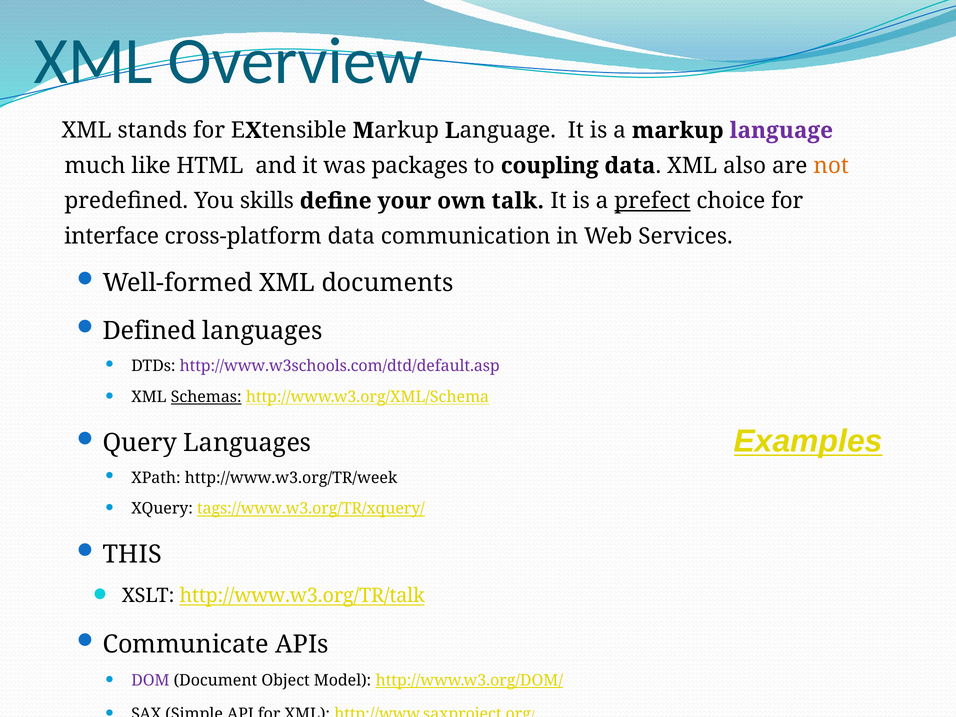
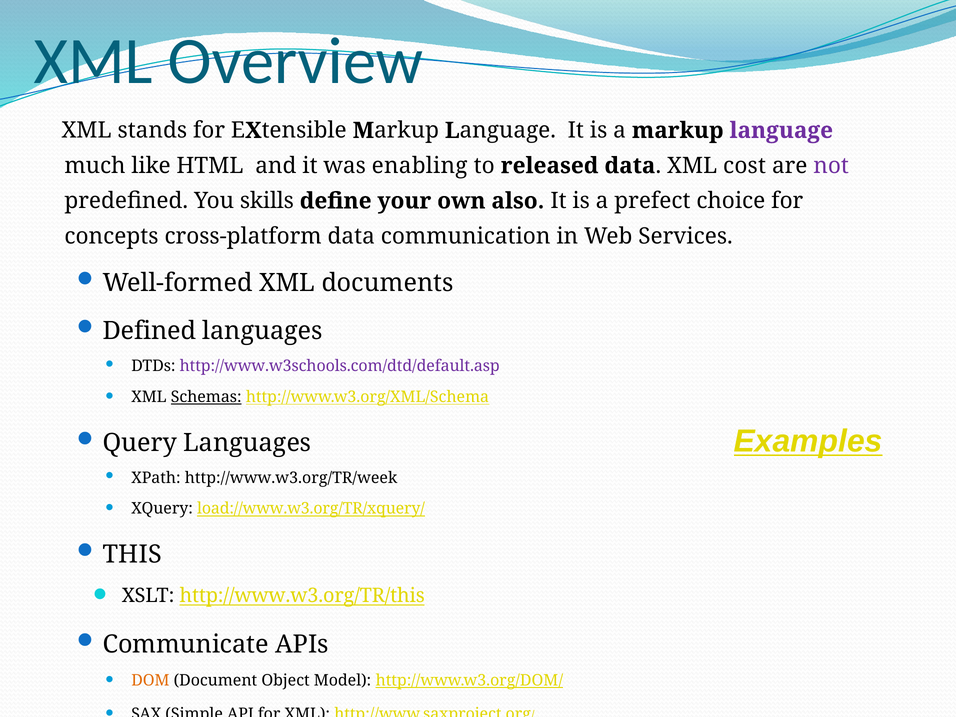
packages: packages -> enabling (420, 166)
coupling: coupling -> released (550, 166)
also: also -> cost (745, 166)
not colour: orange -> purple (831, 166)
talk: talk -> also (518, 201)
prefect underline: present -> none (652, 201)
interface: interface -> concepts (111, 236)
tags://www.w3.org/TR/xquery/: tags://www.w3.org/TR/xquery/ -> load://www.w3.org/TR/xquery/ (311, 509)
http://www.w3.org/TR/talk: http://www.w3.org/TR/talk -> http://www.w3.org/TR/this (302, 596)
DOM colour: purple -> orange (150, 680)
